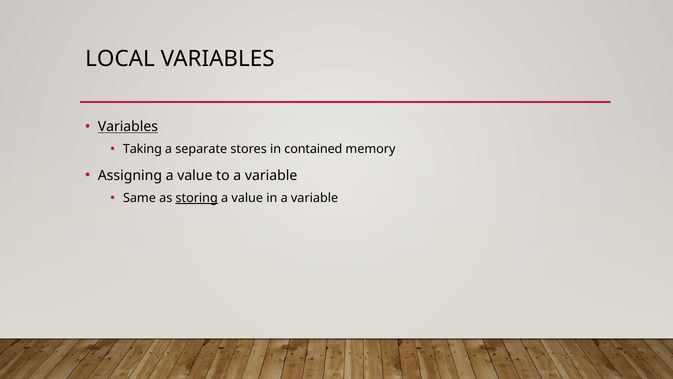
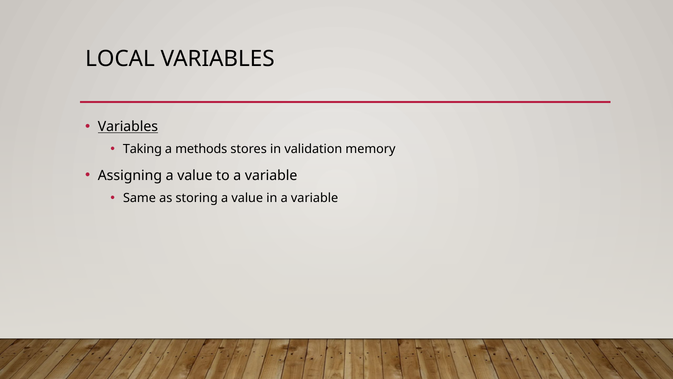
separate: separate -> methods (201, 149)
contained: contained -> validation (313, 149)
storing underline: present -> none (197, 198)
